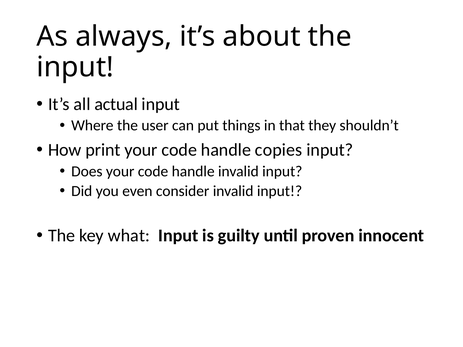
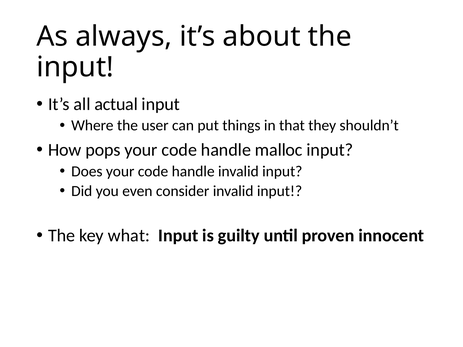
print: print -> pops (103, 150)
copies: copies -> malloc (279, 150)
